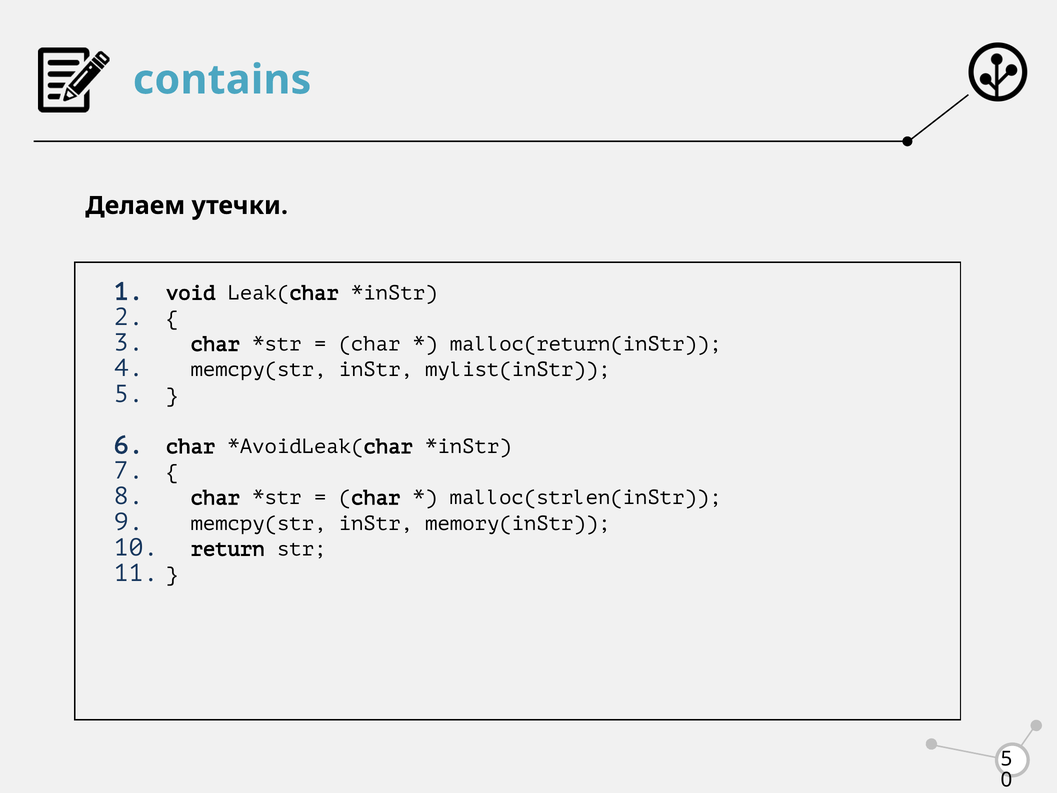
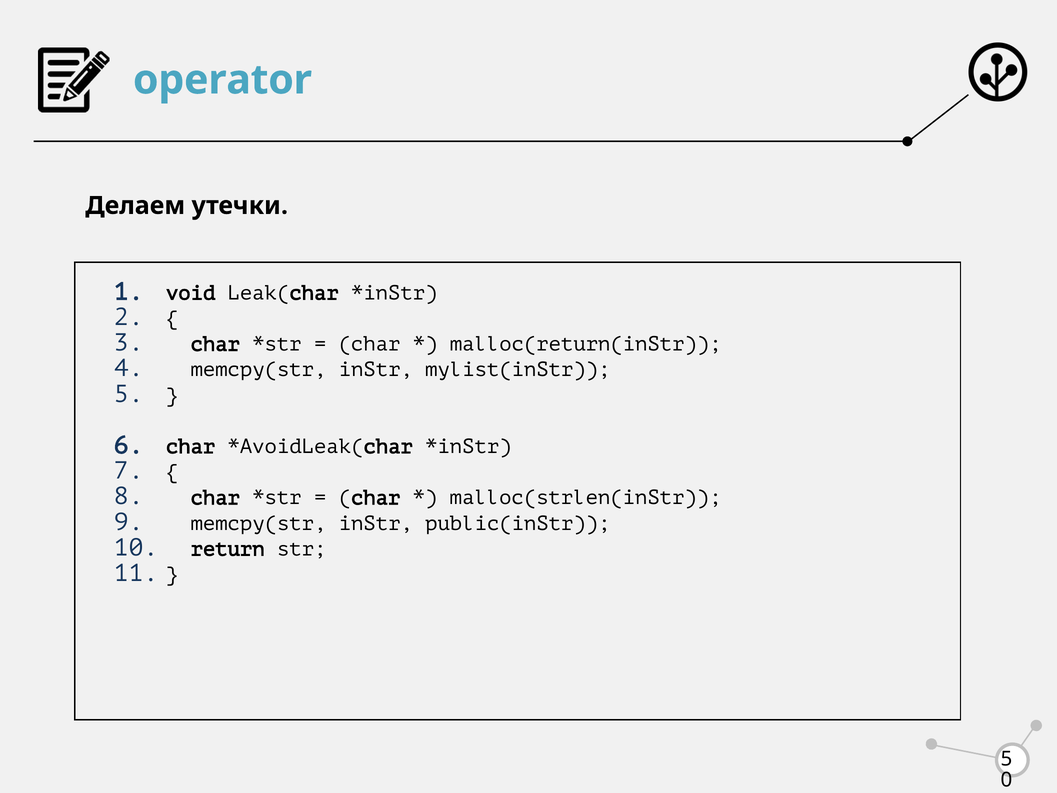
contains: contains -> operator (222, 80)
memory(inStr: memory(inStr -> public(inStr (518, 523)
